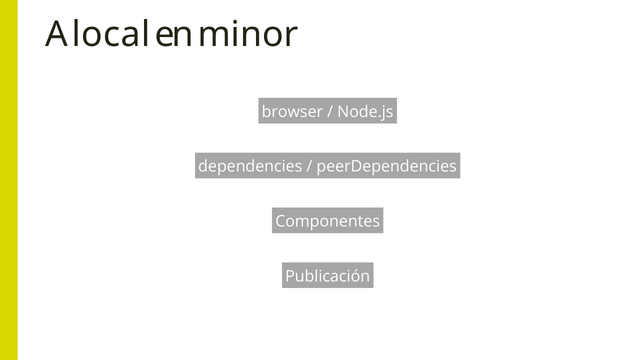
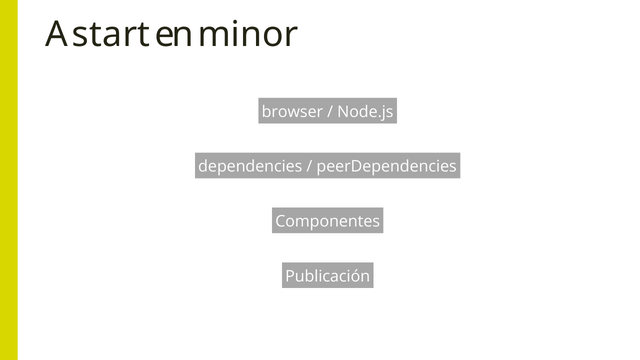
local: local -> start (111, 35)
